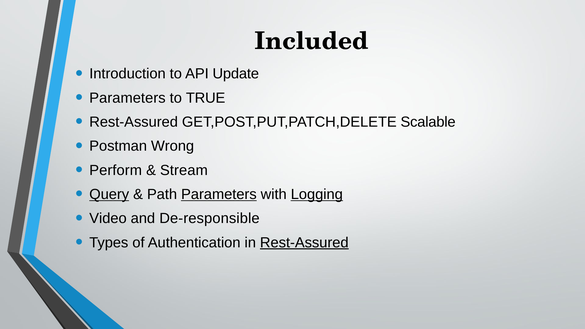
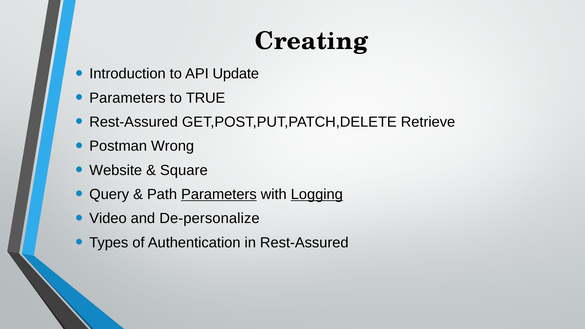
Included: Included -> Creating (311, 41)
Scalable: Scalable -> Retrieve (428, 122)
Perform: Perform -> Website (116, 170)
Stream: Stream -> Square (184, 170)
Query underline: present -> none (109, 194)
De-responsible: De-responsible -> De-personalize (209, 219)
Rest-Assured underline: present -> none (304, 243)
